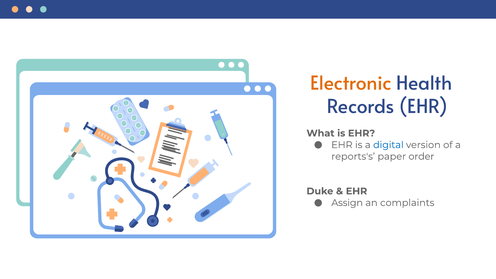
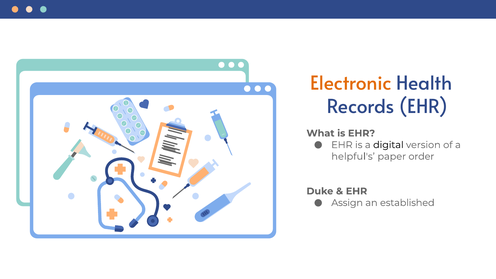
digital colour: blue -> black (388, 145)
reports's: reports's -> helpful's (353, 156)
complaints: complaints -> established (407, 203)
